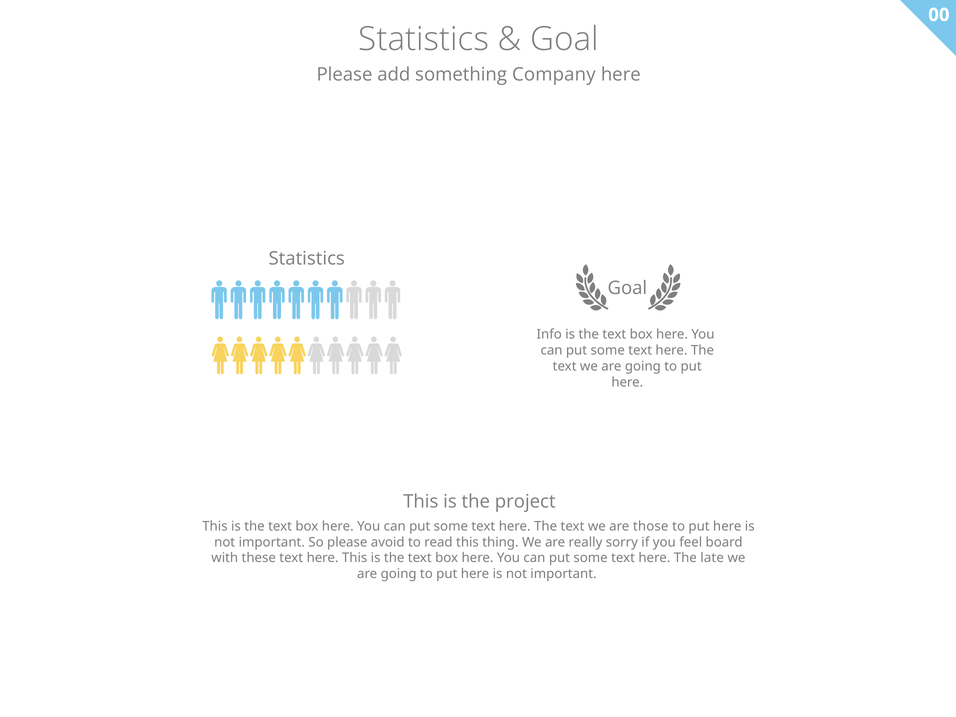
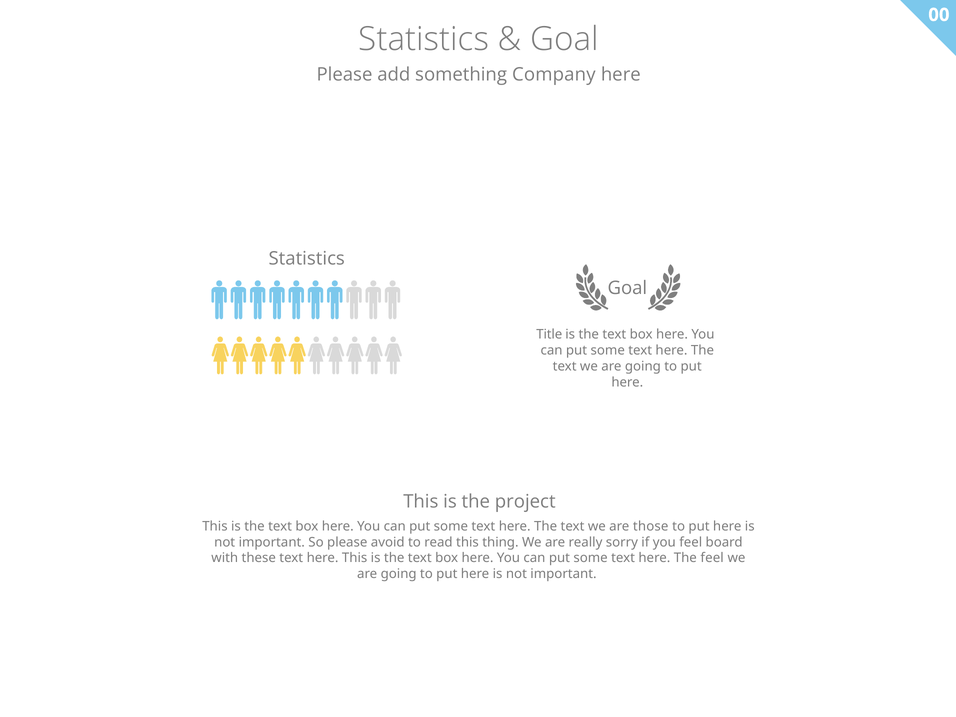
Info: Info -> Title (549, 334)
The late: late -> feel (712, 558)
